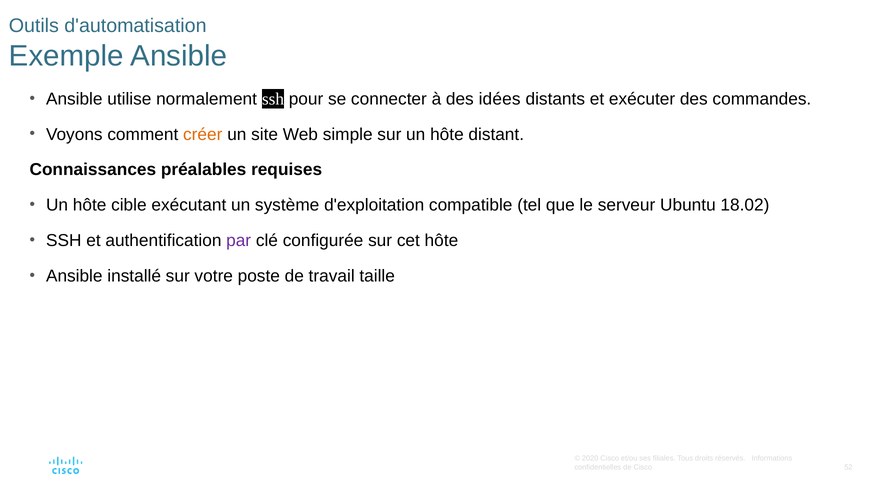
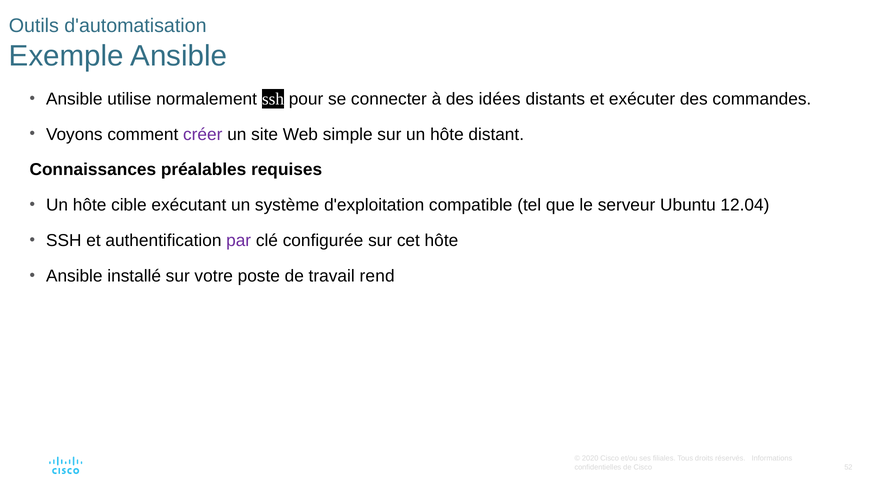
créer colour: orange -> purple (203, 134)
18.02: 18.02 -> 12.04 (745, 205)
taille: taille -> rend (377, 276)
